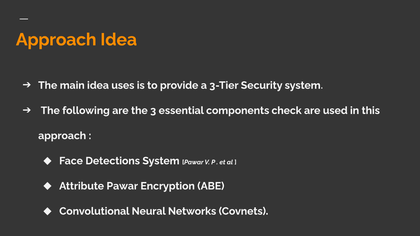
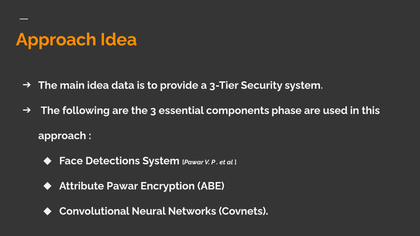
uses: uses -> data (123, 85)
check: check -> phase (287, 111)
